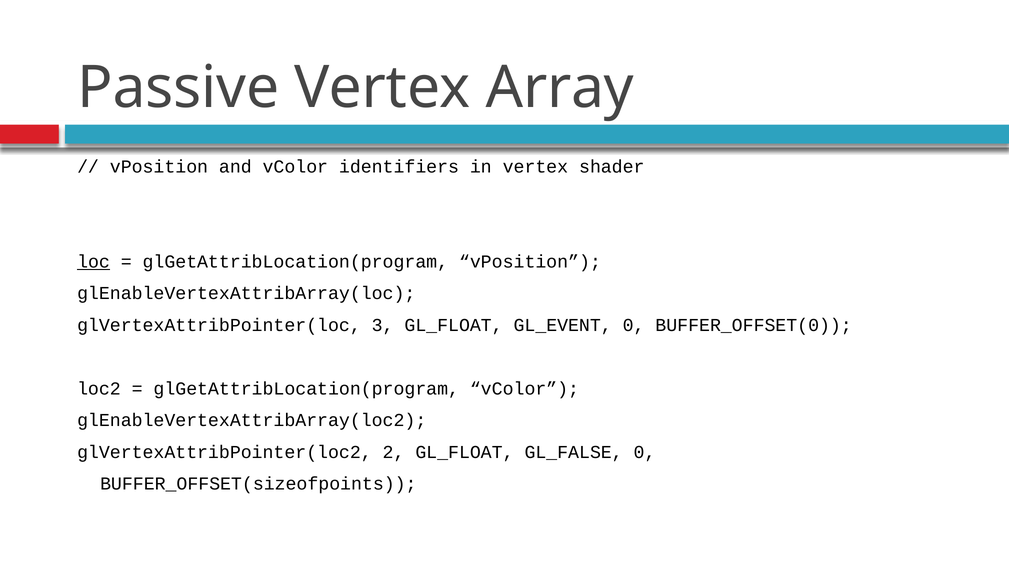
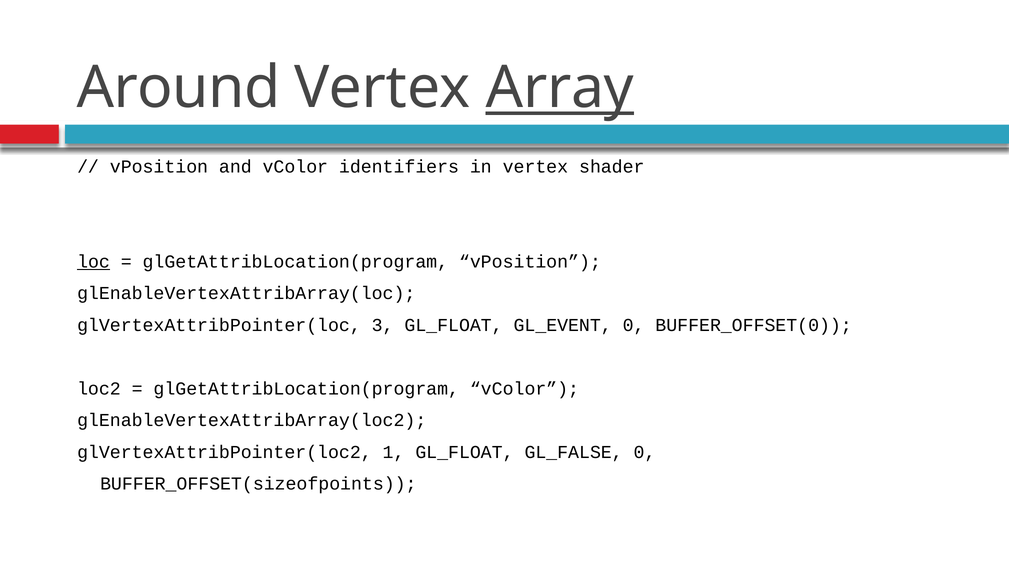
Passive: Passive -> Around (178, 88)
Array underline: none -> present (560, 88)
2: 2 -> 1 (394, 452)
